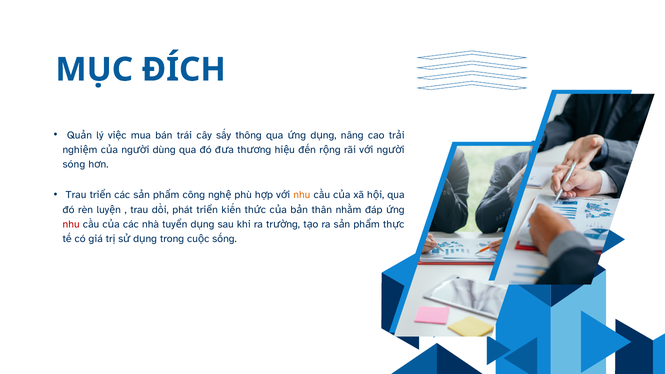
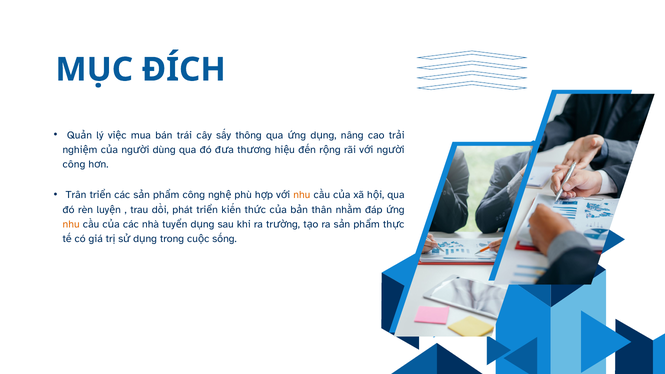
sóng: sóng -> công (74, 164)
Trau: Trau -> Trần (76, 195)
nhu colour: red -> orange (71, 224)
